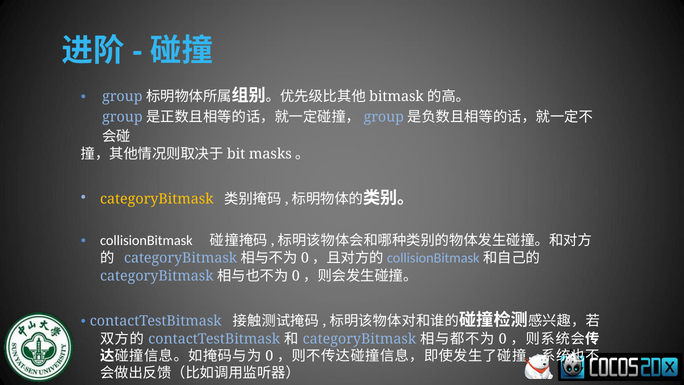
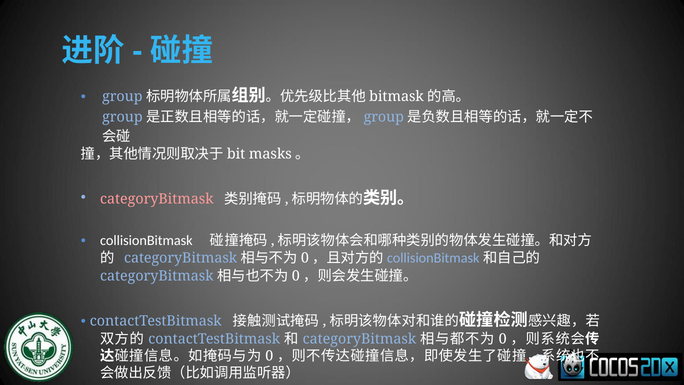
categoryBitmask colour: yellow -> pink (157, 199)
